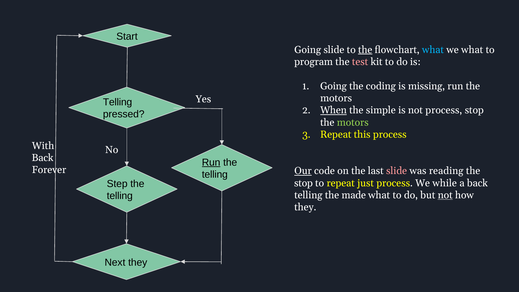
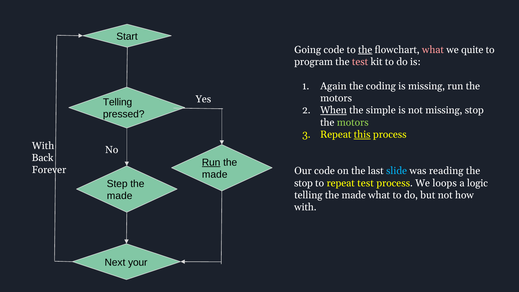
Going slide: slide -> code (334, 50)
what colour: light blue -> pink (433, 50)
we what: what -> quite (472, 50)
Going: Going -> Again (333, 86)
not process: process -> missing (444, 110)
this underline: none -> present (362, 135)
Our underline: present -> none (303, 171)
slide colour: pink -> light blue (397, 171)
telling: telling -> made (215, 174)
repeat just: just -> test (366, 183)
while: while -> loops (445, 183)
a back: back -> logic (477, 183)
telling: telling -> made (120, 196)
not underline: present -> none (445, 195)
they: they -> with (305, 207)
Next they: they -> your (138, 262)
